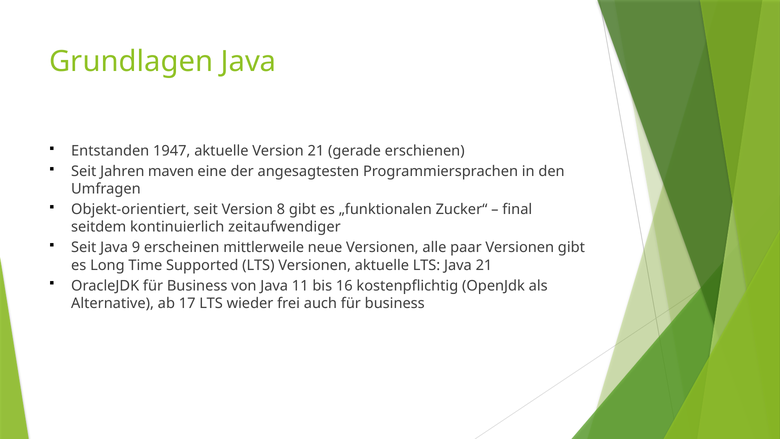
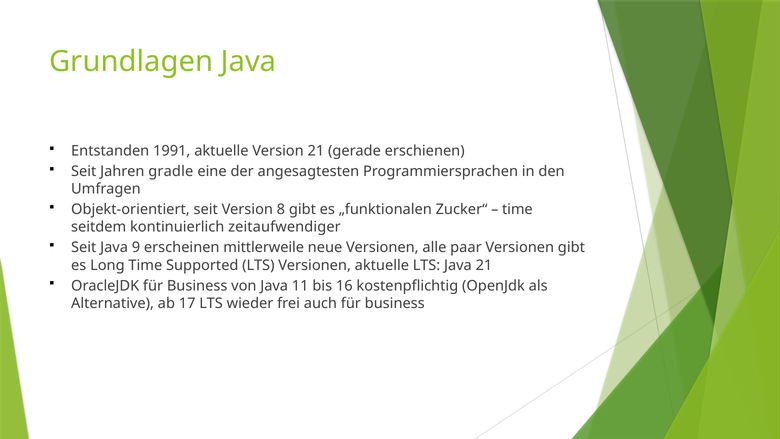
1947: 1947 -> 1991 (172, 151)
maven: maven -> gradle (171, 171)
final: final -> time (517, 209)
